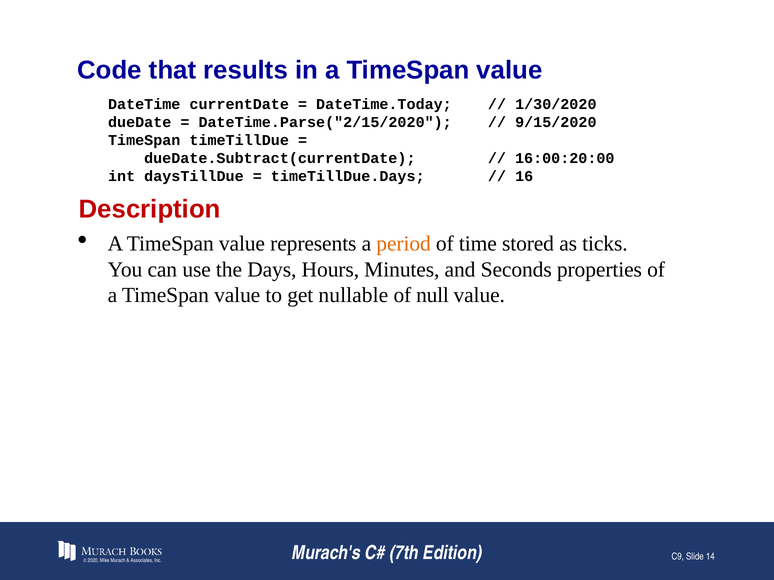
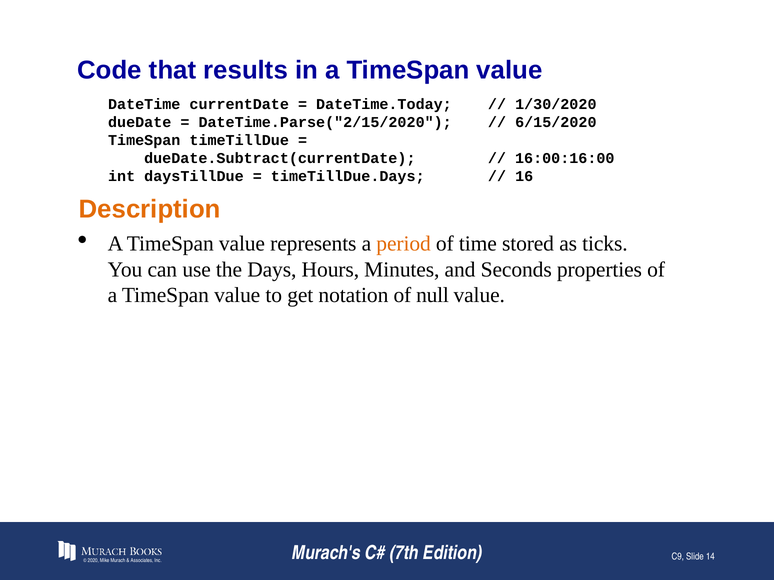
9/15/2020: 9/15/2020 -> 6/15/2020 (556, 122)
16:00:20:00: 16:00:20:00 -> 16:00:16:00 (565, 158)
Description colour: red -> orange (150, 209)
nullable: nullable -> notation (353, 295)
